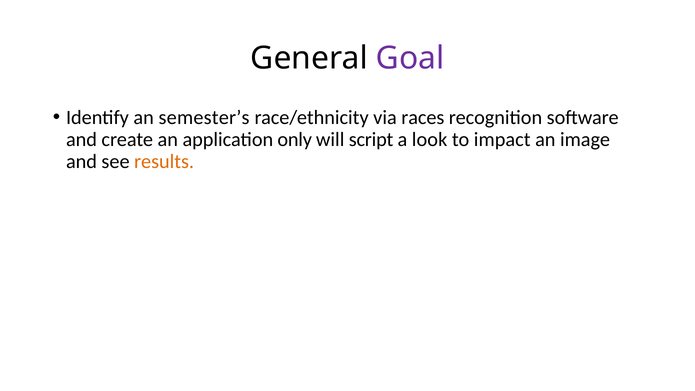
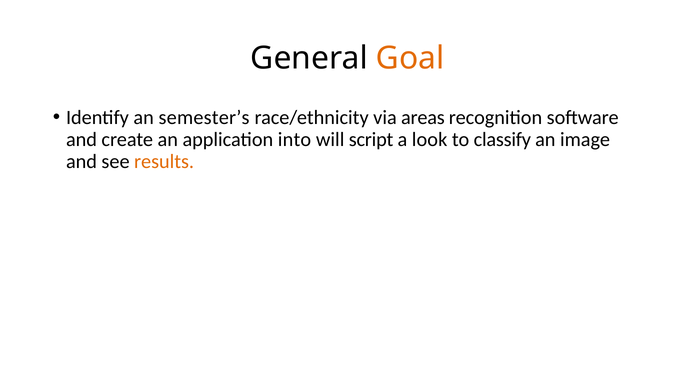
Goal colour: purple -> orange (410, 58)
races: races -> areas (423, 118)
only: only -> into (294, 139)
impact: impact -> classify (502, 139)
